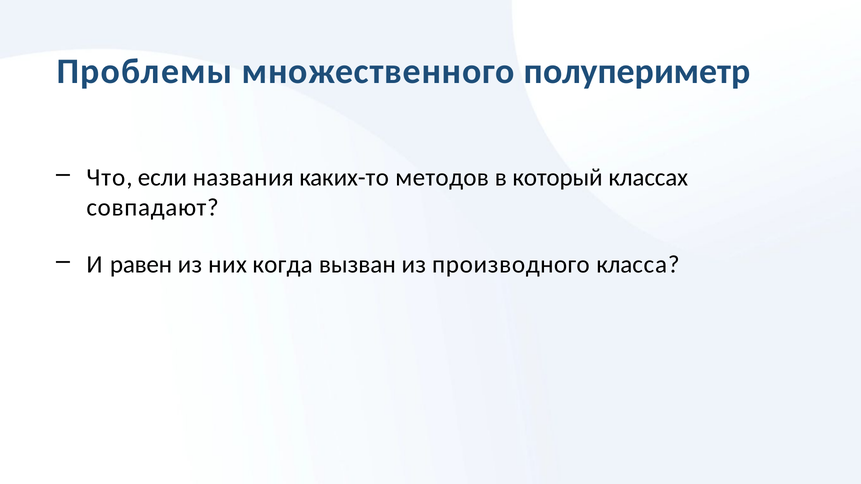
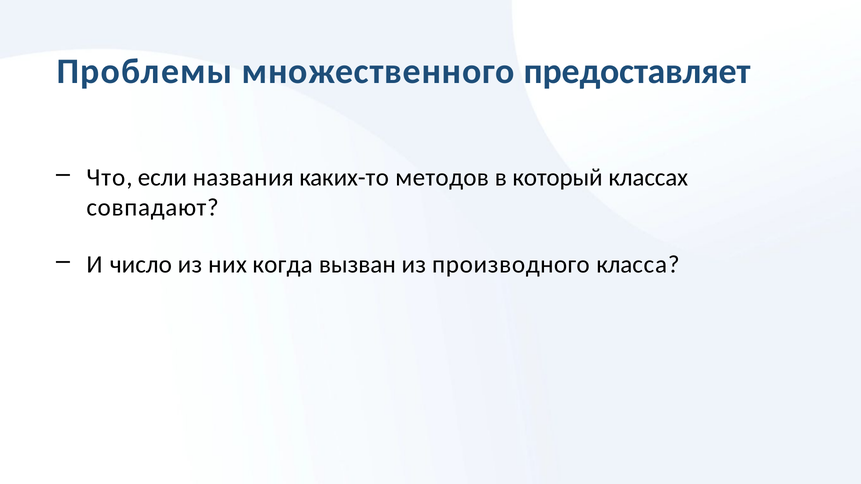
полупериметр: полупериметр -> предоставляет (637, 72)
равен: равен -> число (141, 265)
